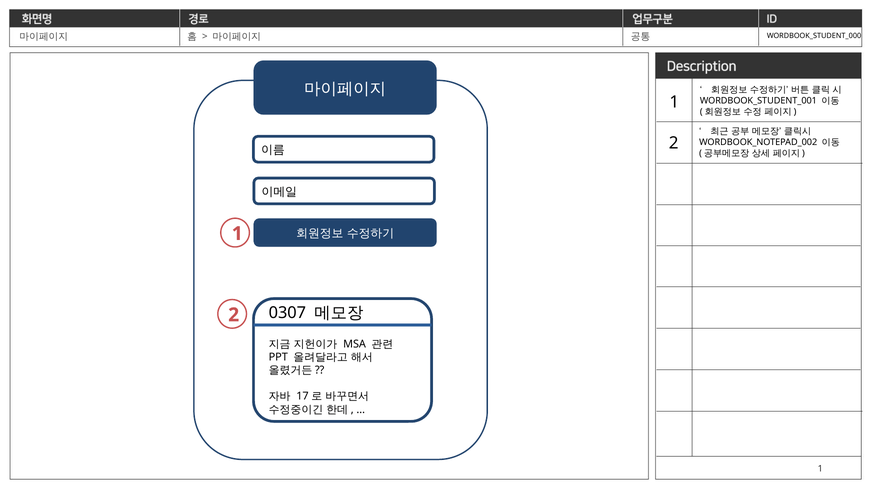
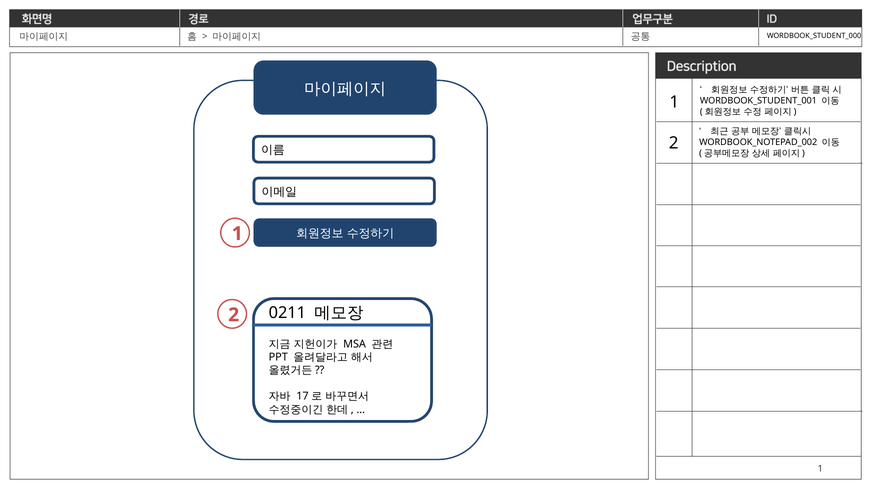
0307: 0307 -> 0211 (287, 313)
